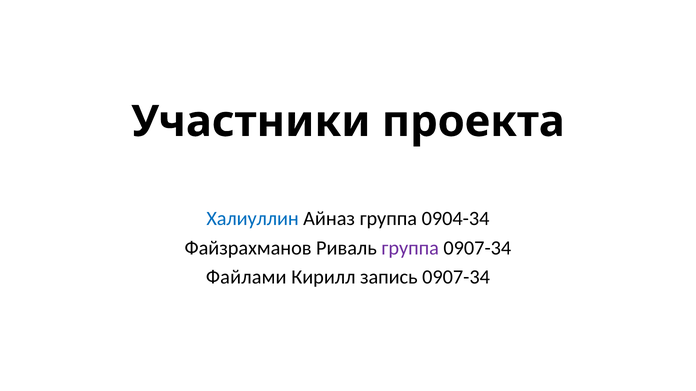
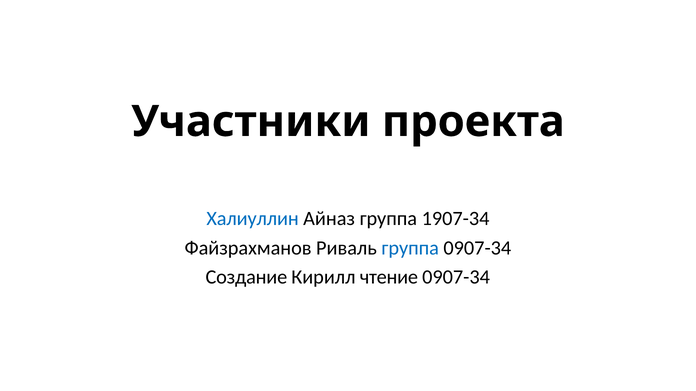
0904-34: 0904-34 -> 1907-34 (456, 219)
группа colour: purple -> blue (410, 248)
Файлами: Файлами -> Создание (246, 277)
запись: запись -> чтение (389, 277)
